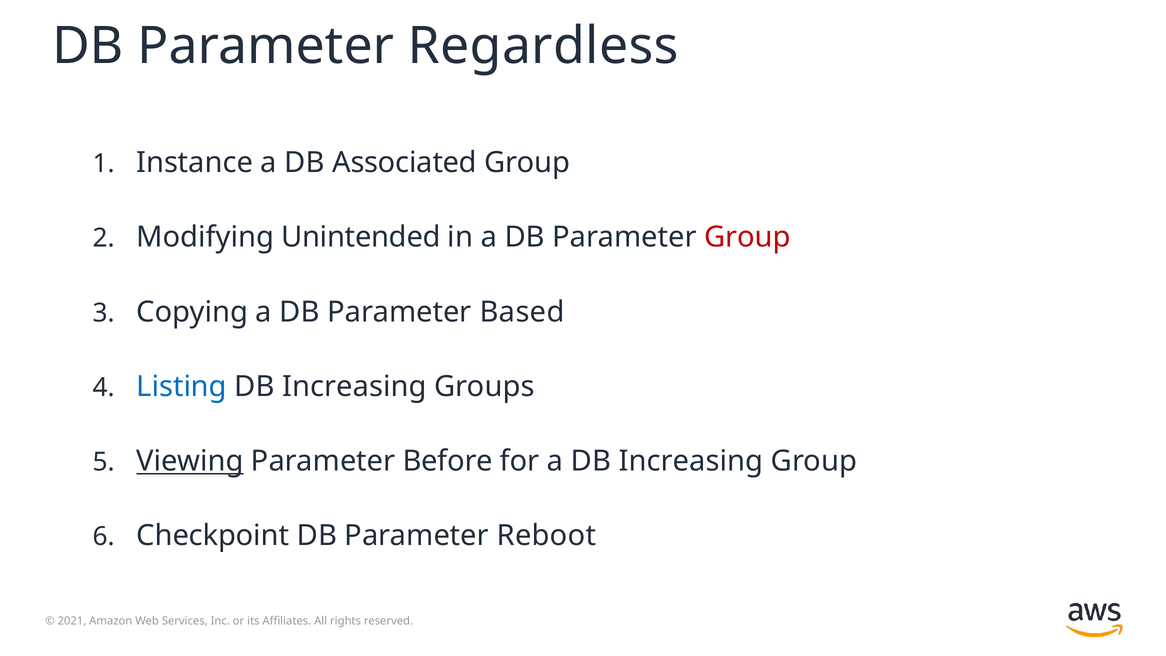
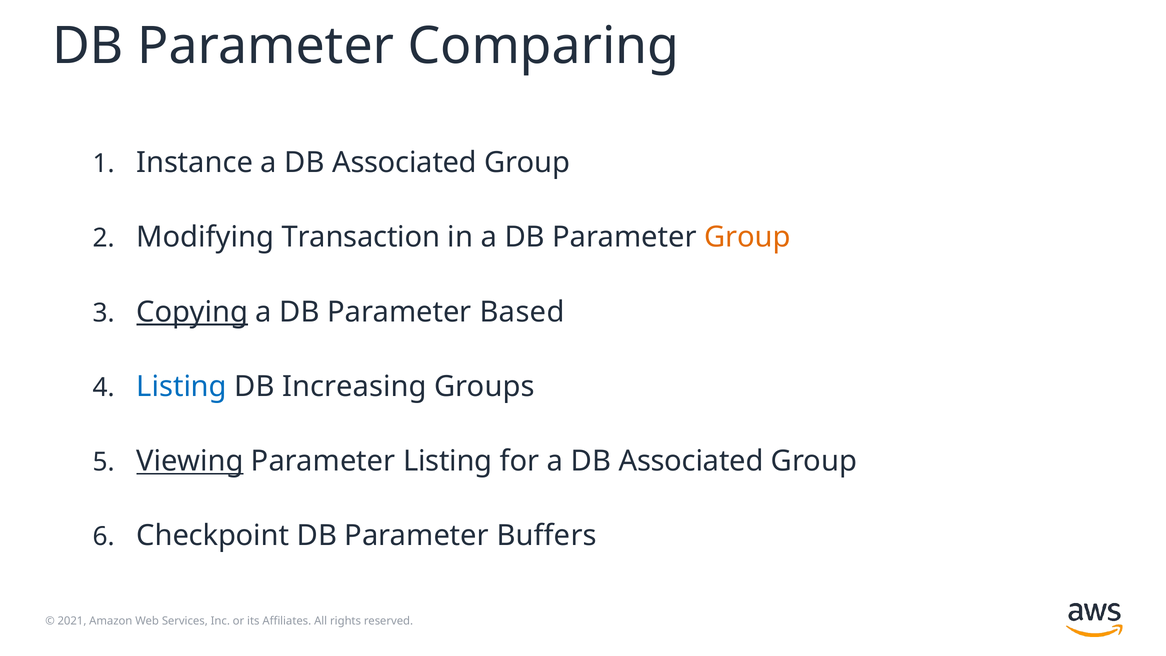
Regardless: Regardless -> Comparing (543, 46)
Unintended: Unintended -> Transaction (361, 237)
Group colour: red -> orange (747, 237)
Copying underline: none -> present (192, 312)
Parameter Before: Before -> Listing (448, 461)
for a DB Increasing: Increasing -> Associated (691, 461)
Reboot: Reboot -> Buffers (547, 536)
